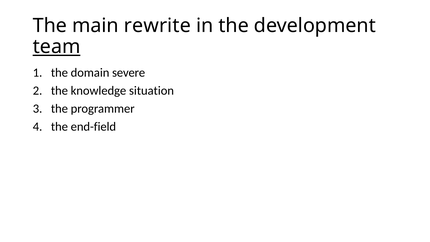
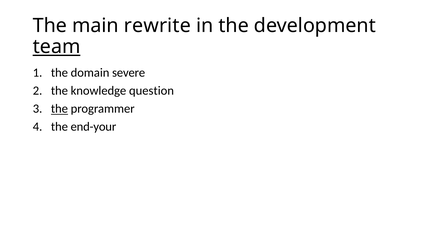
situation: situation -> question (151, 91)
the underline: none -> present (59, 109)
end-field: end-field -> end-your (93, 127)
